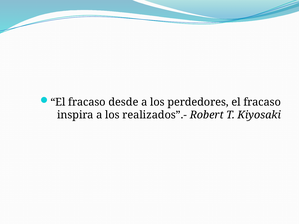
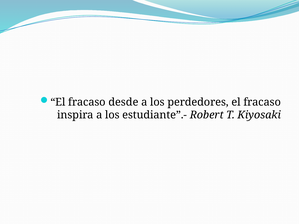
realizados”.-: realizados”.- -> estudiante”.- (155, 115)
